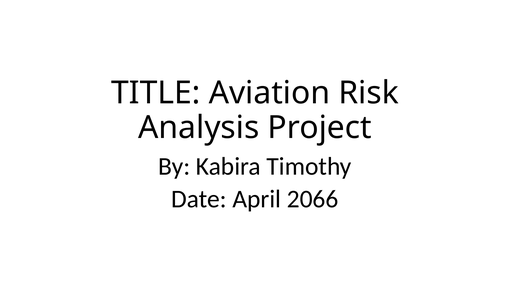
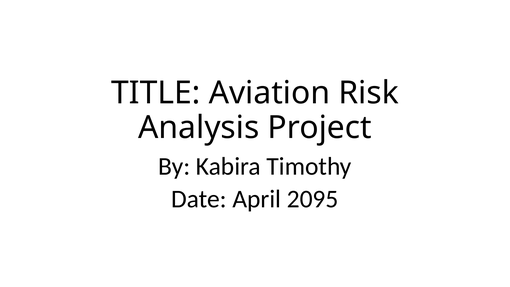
2066: 2066 -> 2095 (313, 199)
